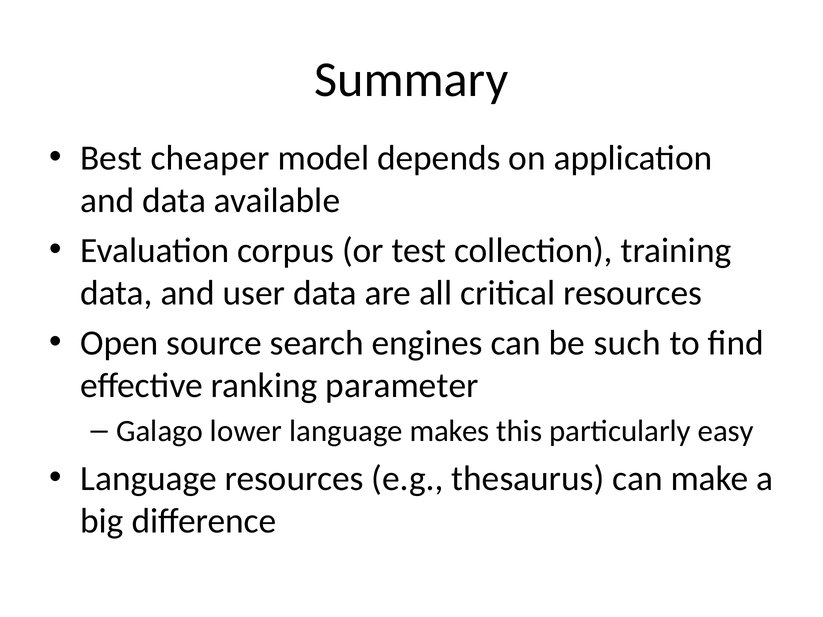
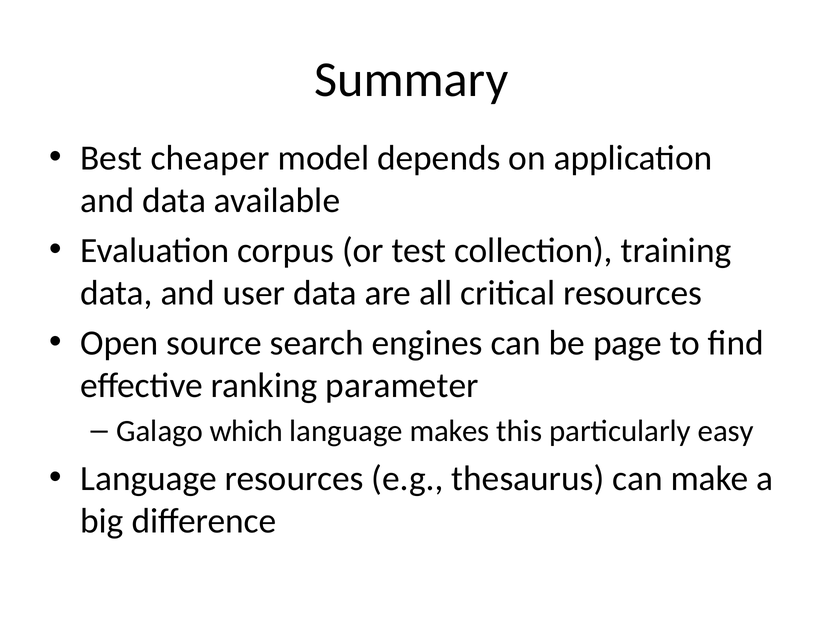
such: such -> page (627, 343)
lower: lower -> which (246, 431)
